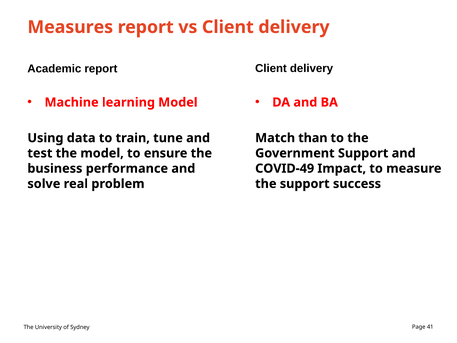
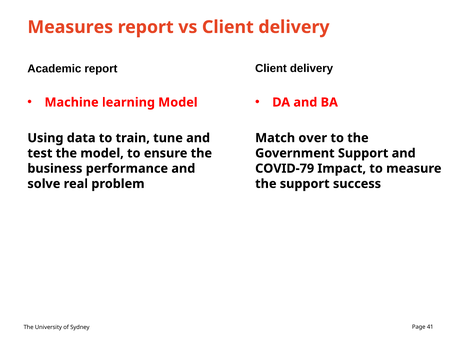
than: than -> over (313, 138)
COVID-49: COVID-49 -> COVID-79 (285, 168)
